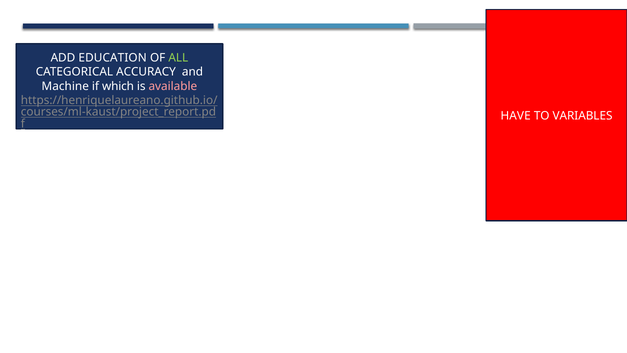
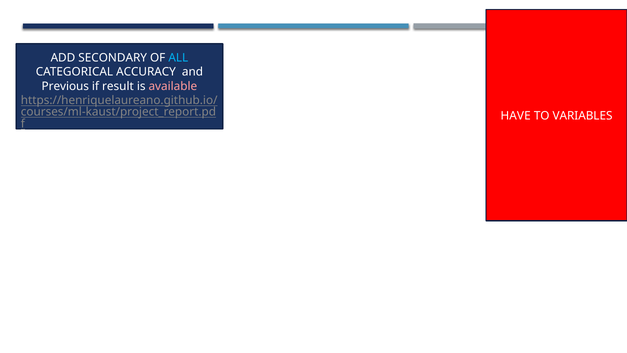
EDUCATION: EDUCATION -> SECONDARY (113, 58)
ALL colour: light green -> light blue (178, 58)
Machine: Machine -> Previous (65, 86)
which: which -> result (118, 86)
